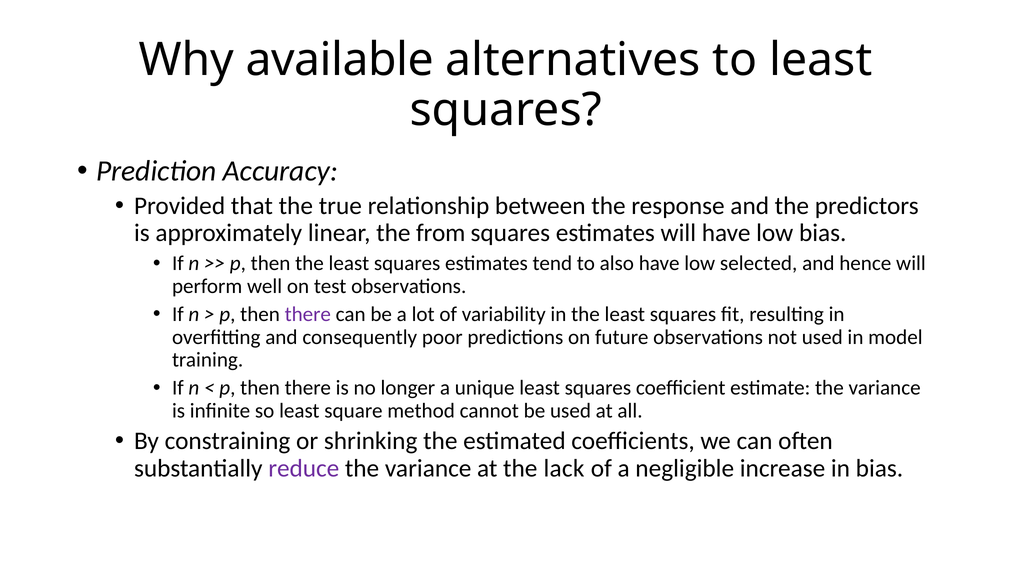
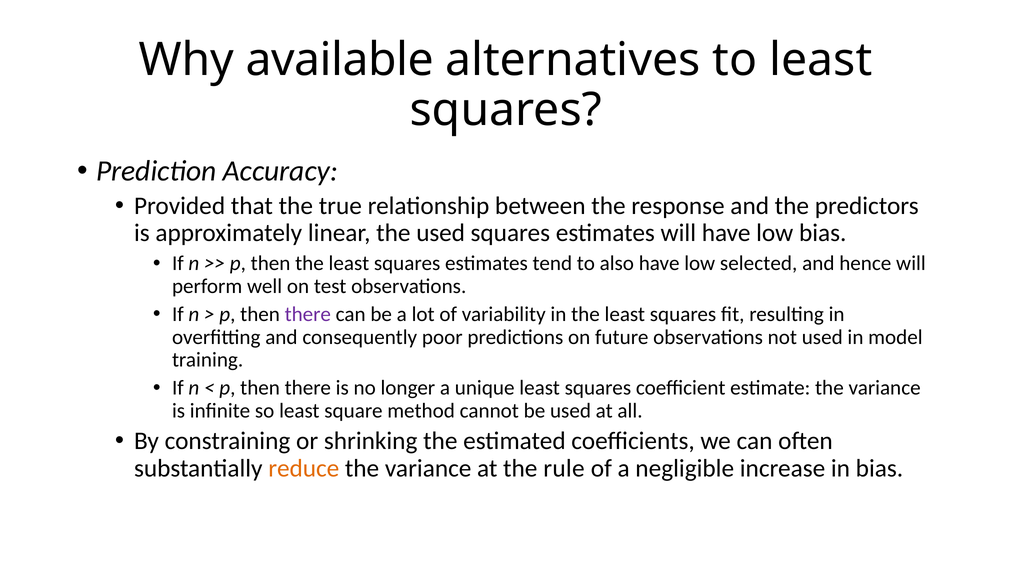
the from: from -> used (441, 233)
reduce colour: purple -> orange (304, 468)
lack: lack -> rule (564, 468)
